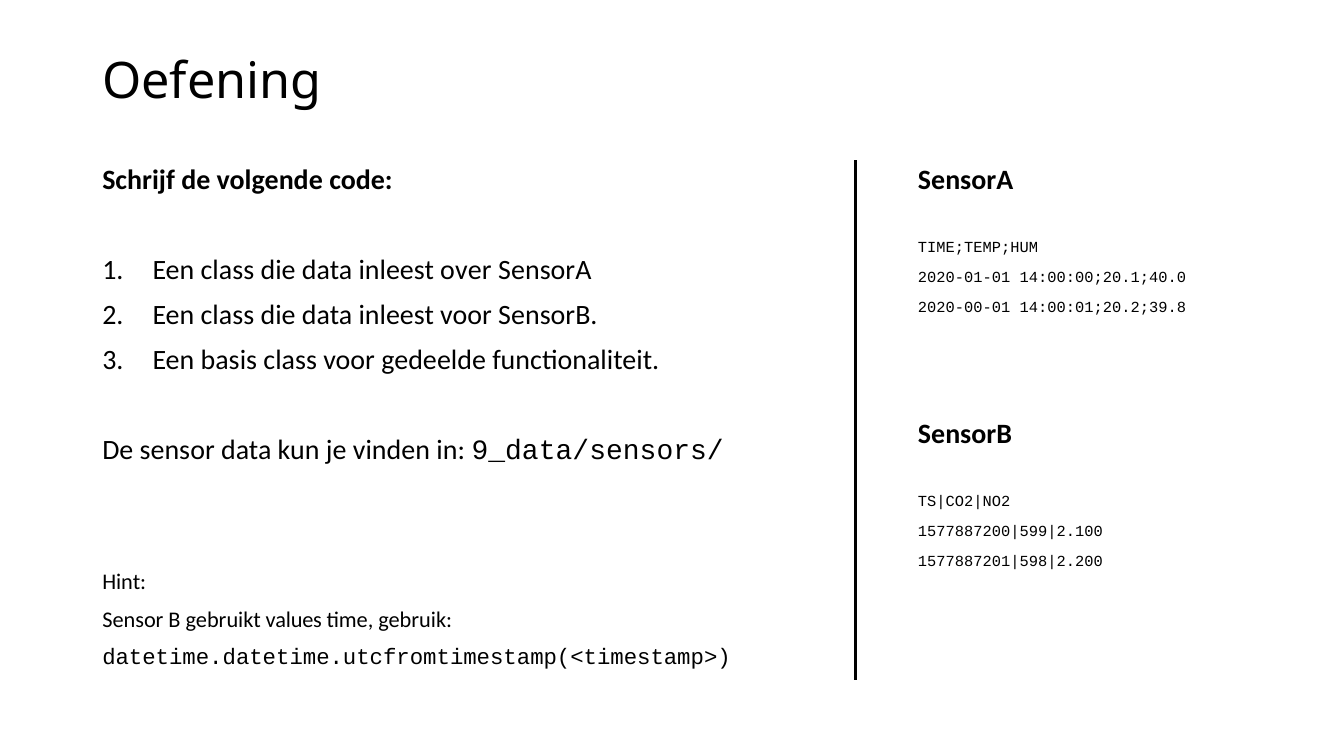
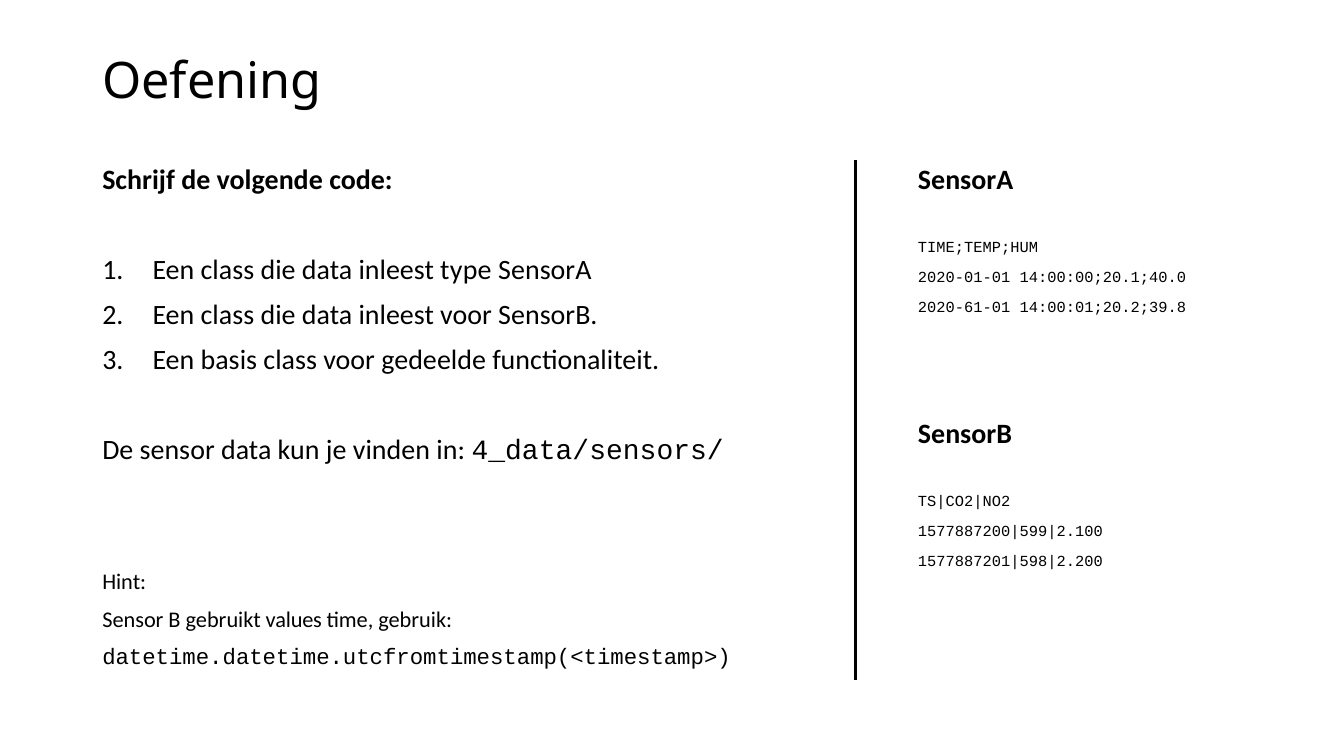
over: over -> type (466, 270)
2020-00-01: 2020-00-01 -> 2020-61-01 (964, 307)
9_data/sensors/: 9_data/sensors/ -> 4_data/sensors/ (598, 450)
